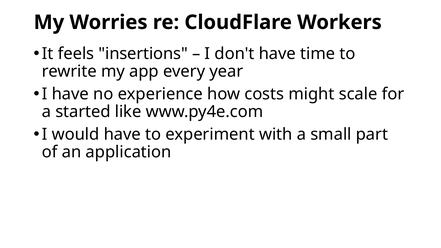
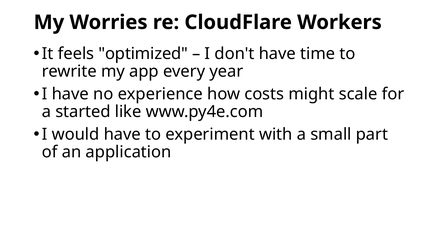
insertions: insertions -> optimized (143, 54)
